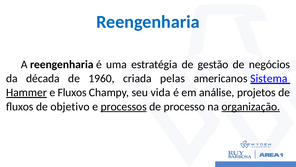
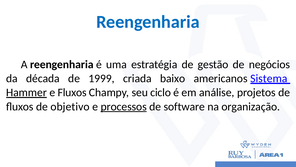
1960: 1960 -> 1999 (102, 78)
pelas: pelas -> baixo (173, 78)
vida: vida -> ciclo (161, 92)
processo: processo -> software (184, 106)
organização underline: present -> none (251, 106)
